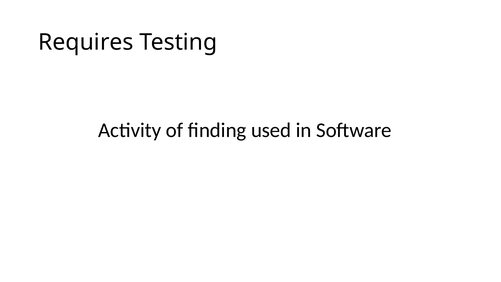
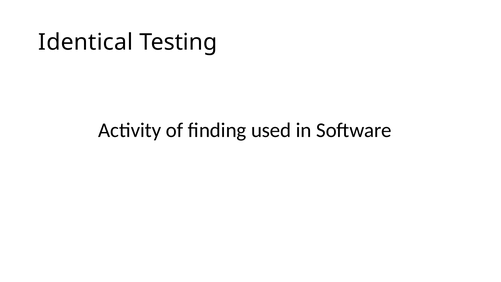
Requires: Requires -> Identical (86, 42)
